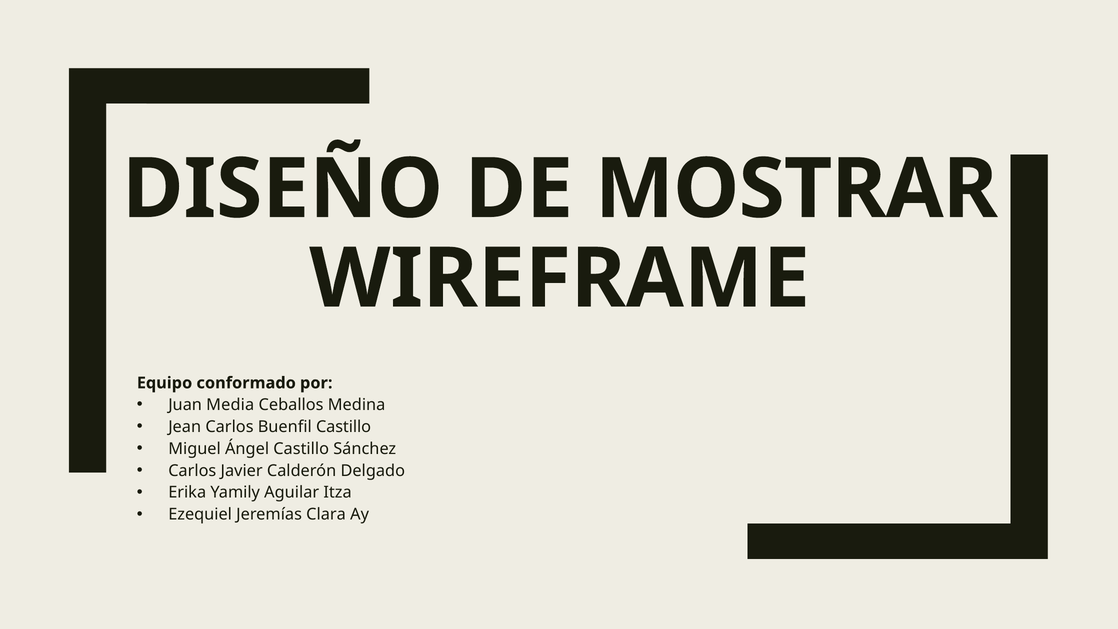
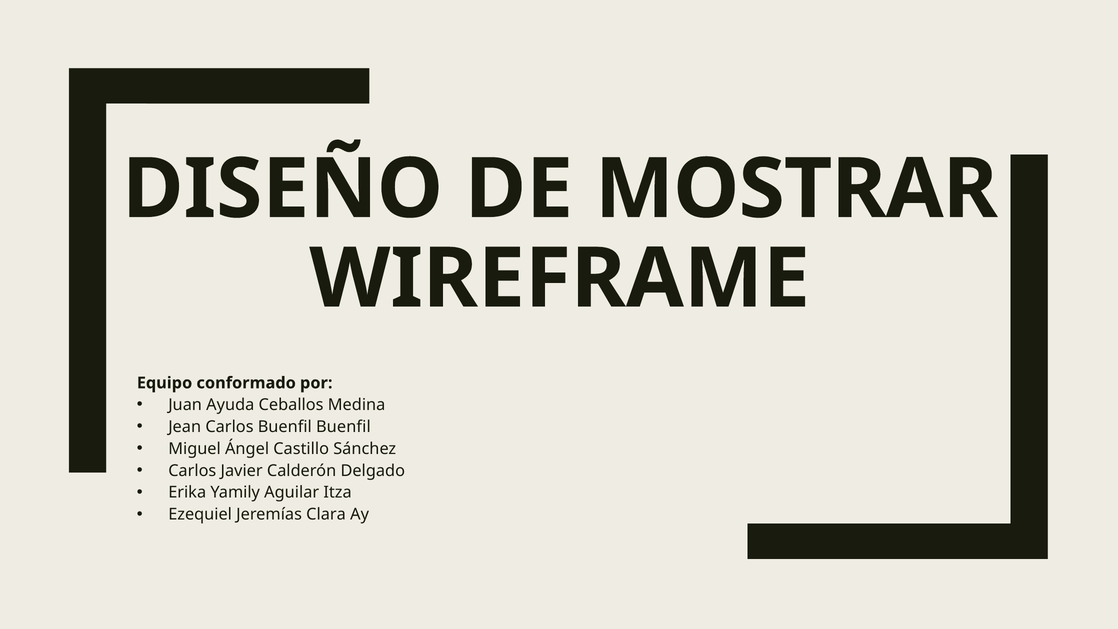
Media: Media -> Ayuda (230, 405)
Buenfil Castillo: Castillo -> Buenfil (343, 427)
